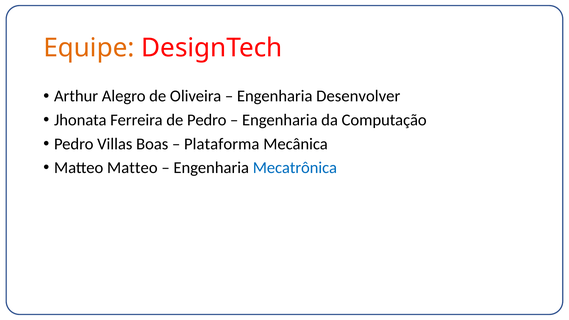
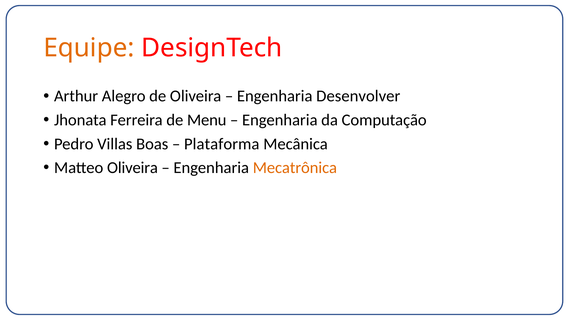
de Pedro: Pedro -> Menu (207, 120)
Matteo Matteo: Matteo -> Oliveira (132, 168)
Mecatrônica colour: blue -> orange (295, 168)
